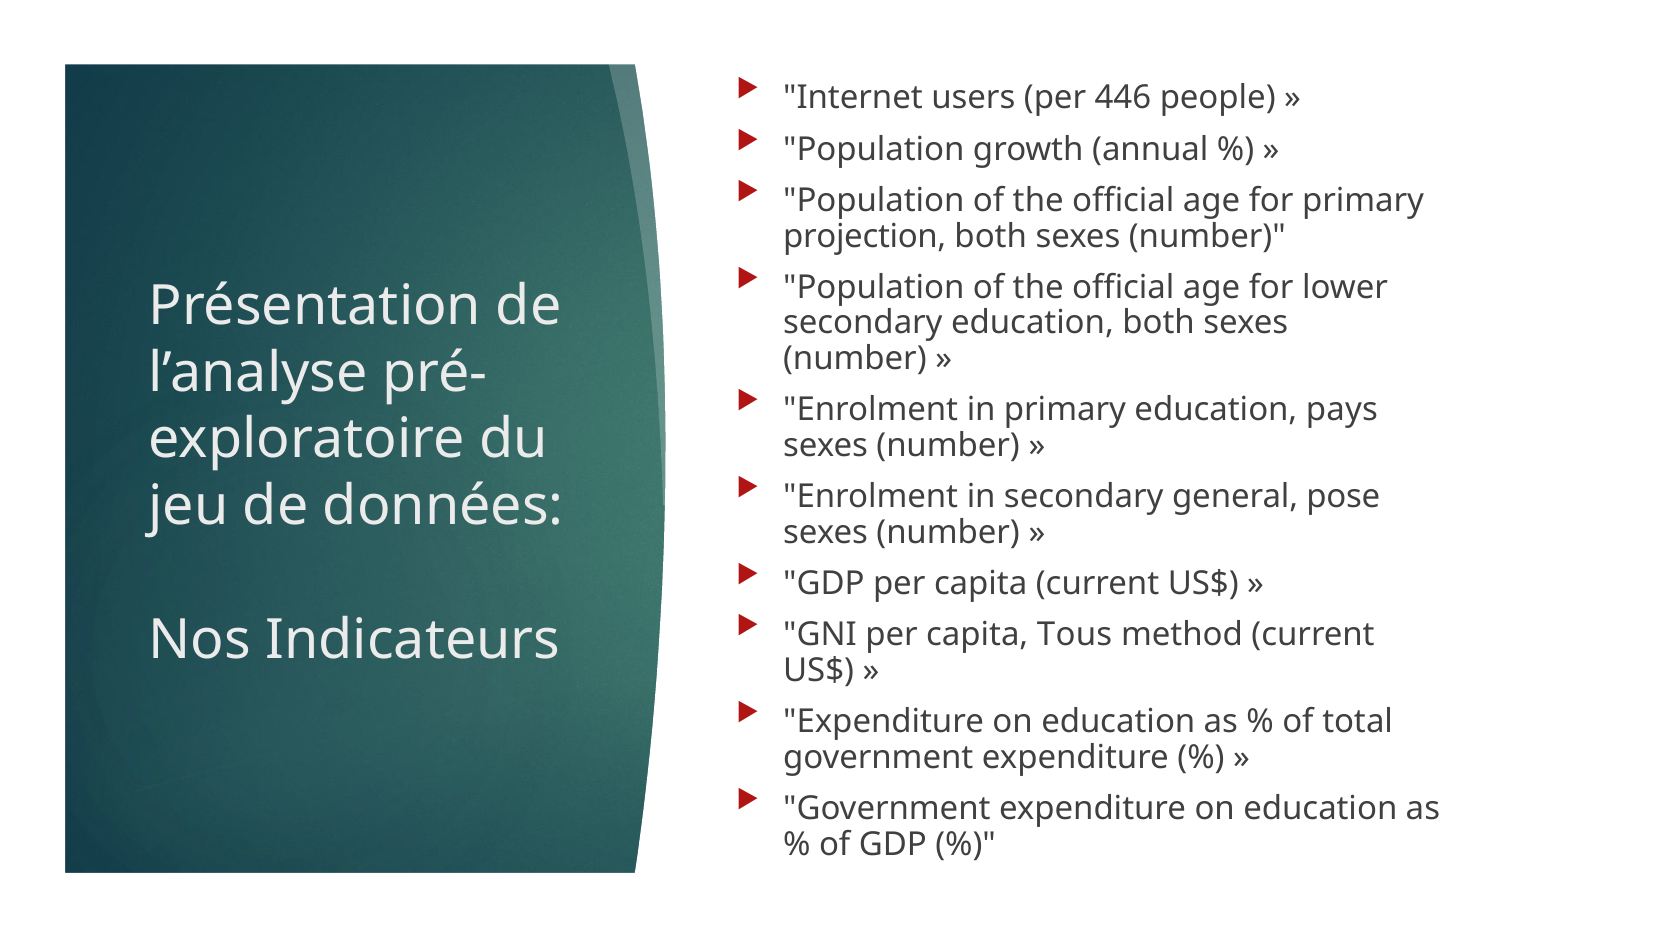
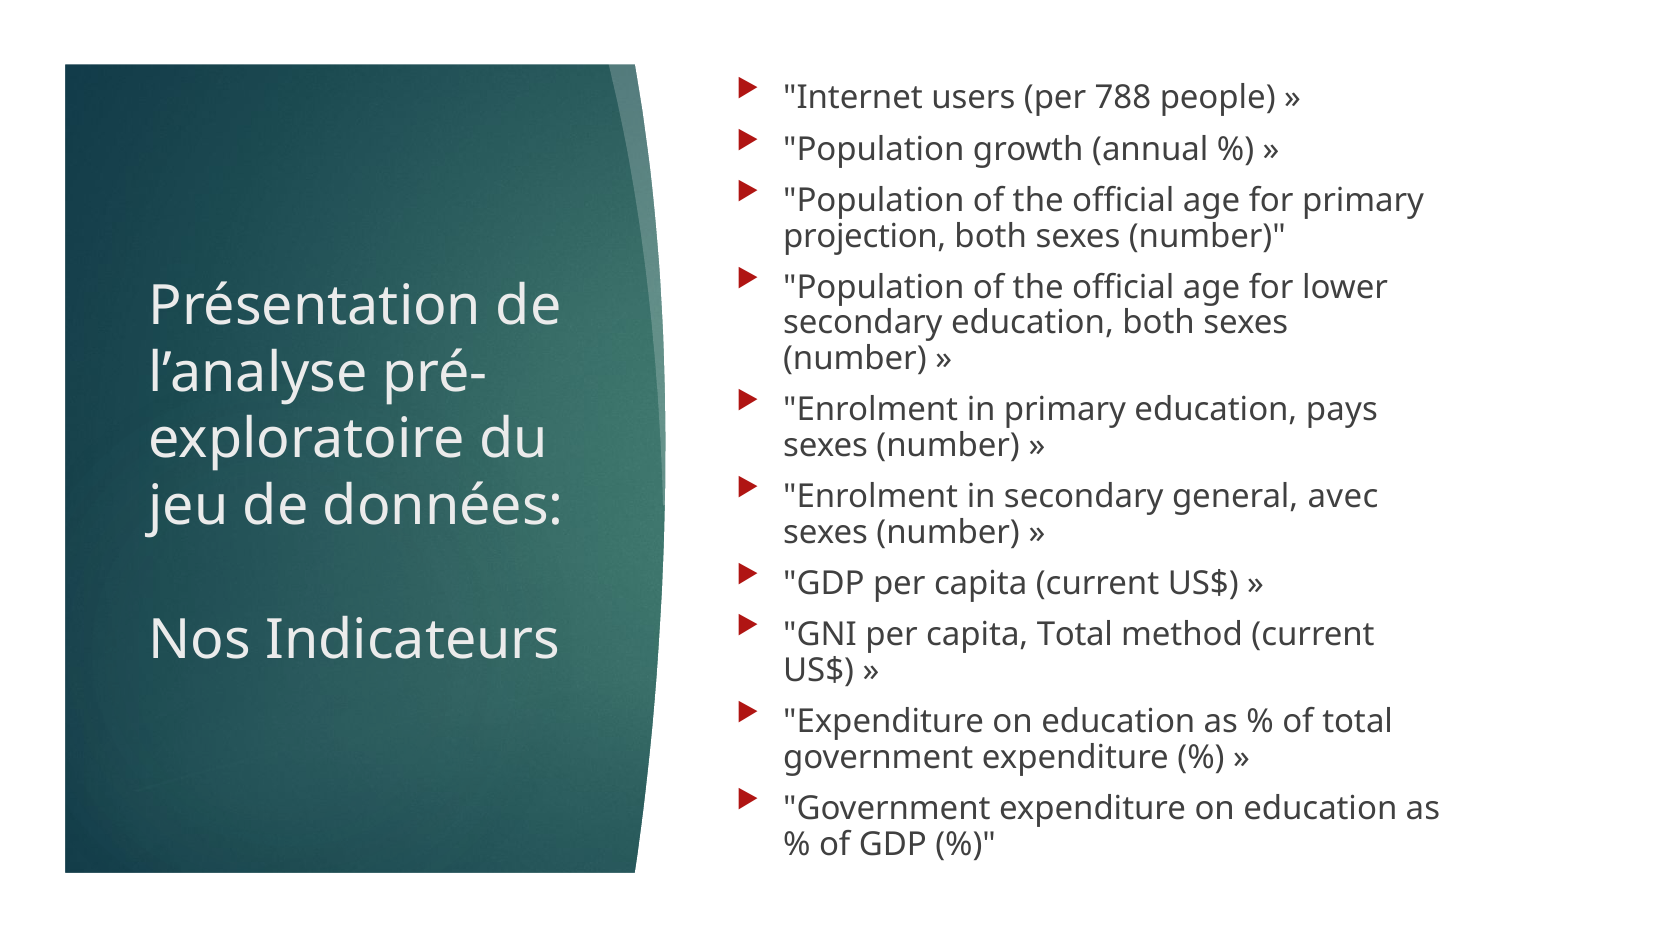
446: 446 -> 788 (1123, 98)
pose: pose -> avec (1343, 497)
capita Tous: Tous -> Total (1075, 635)
